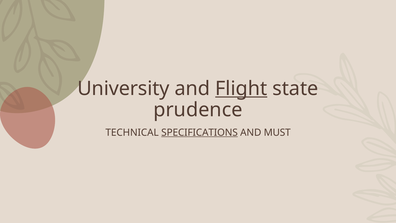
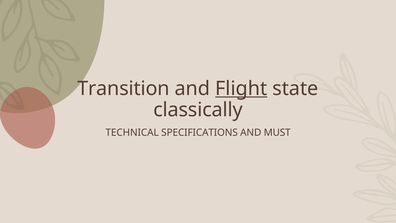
University: University -> Transition (123, 88)
prudence: prudence -> classically (198, 110)
SPECIFICATIONS underline: present -> none (200, 132)
